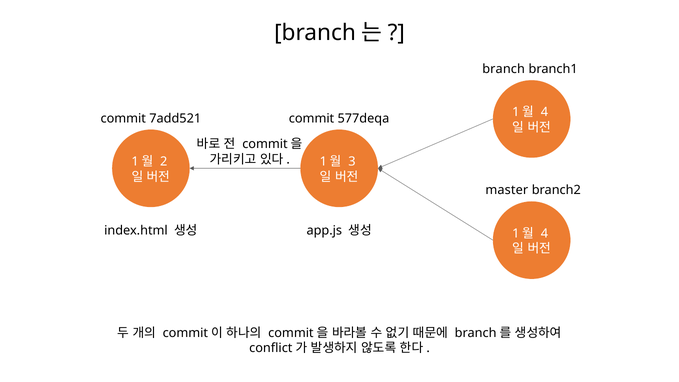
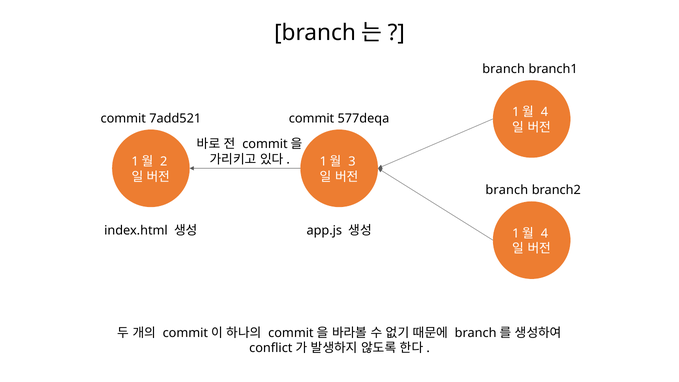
master: master -> branch (507, 190)
